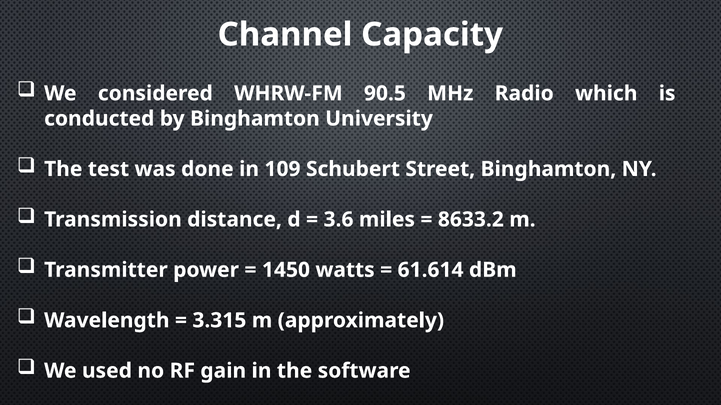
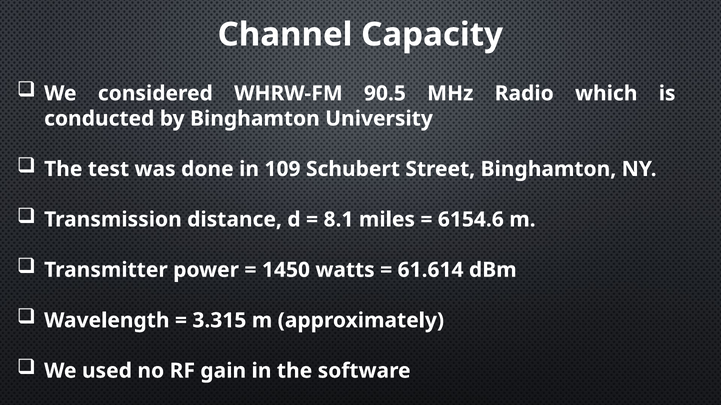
3.6: 3.6 -> 8.1 (339, 220)
8633.2: 8633.2 -> 6154.6 (471, 220)
